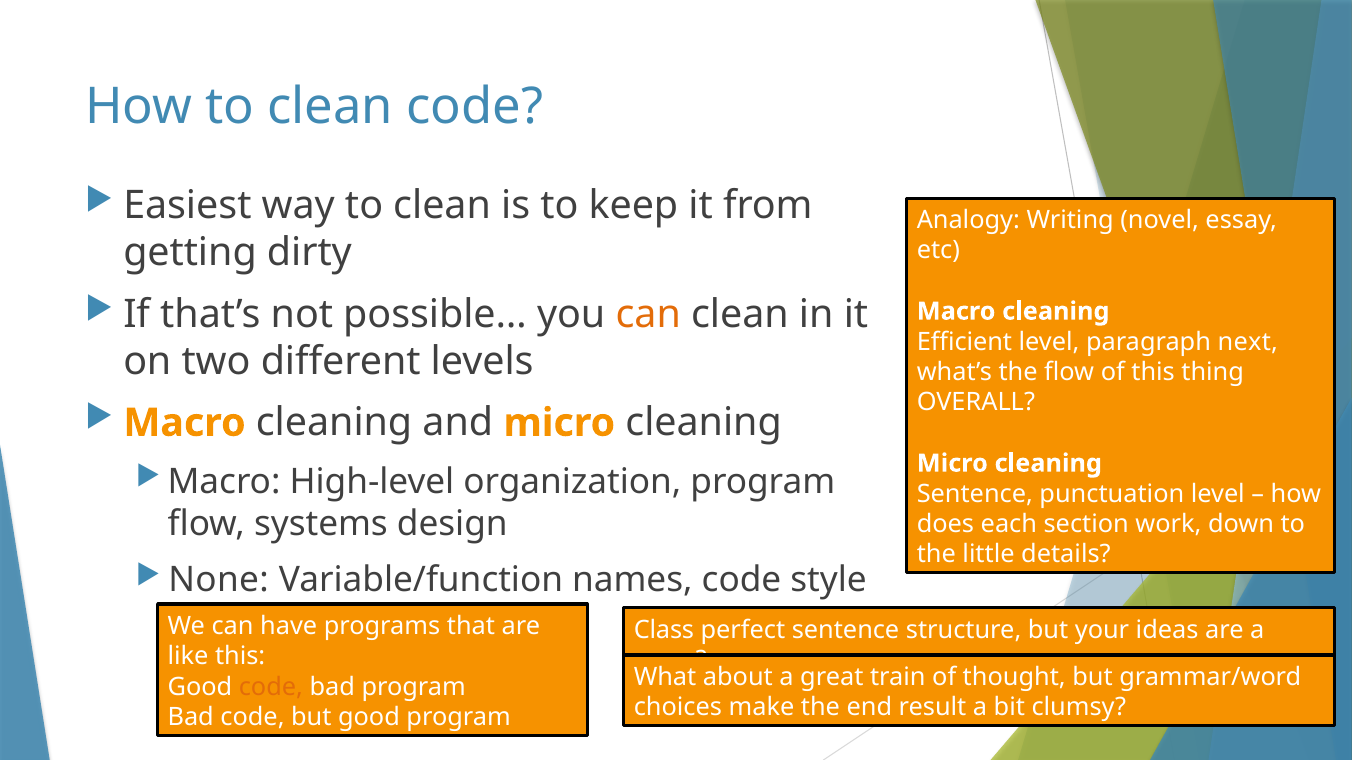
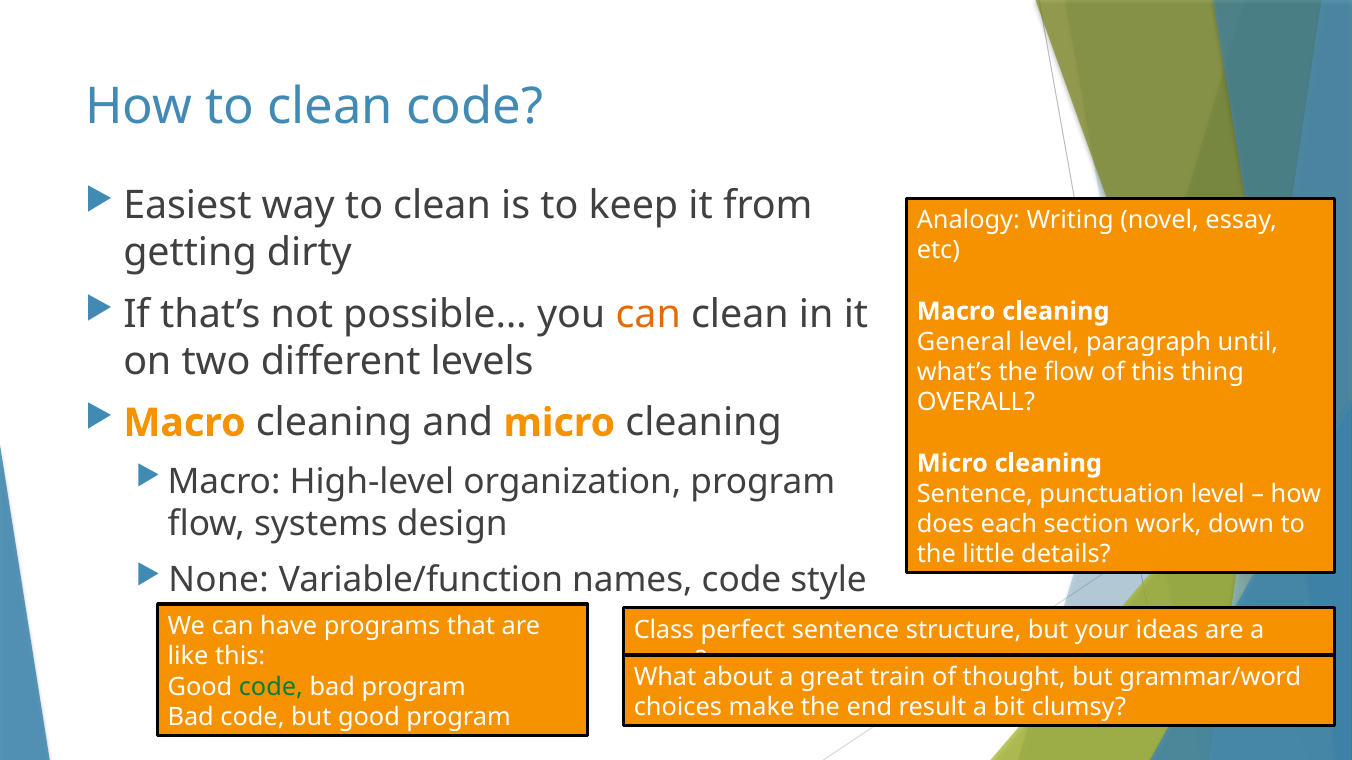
Efficient: Efficient -> General (964, 342)
next: next -> until (1248, 342)
code colour: orange -> green (271, 687)
